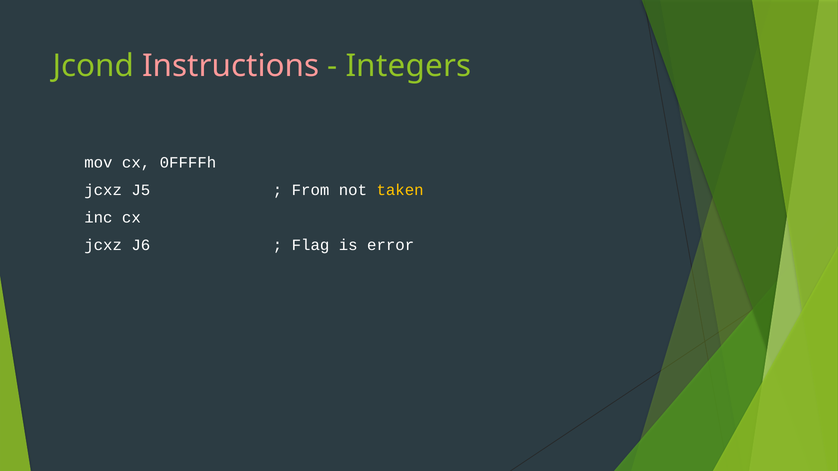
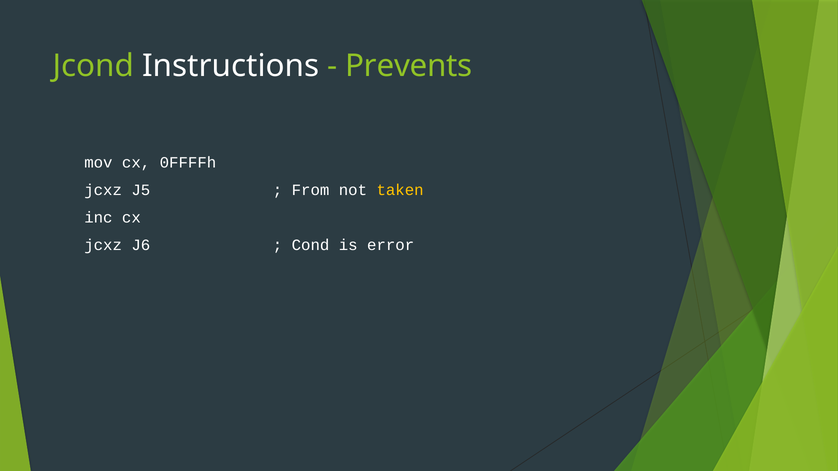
Instructions colour: pink -> white (231, 66)
Integers: Integers -> Prevents (409, 66)
Flag: Flag -> Cond (311, 245)
